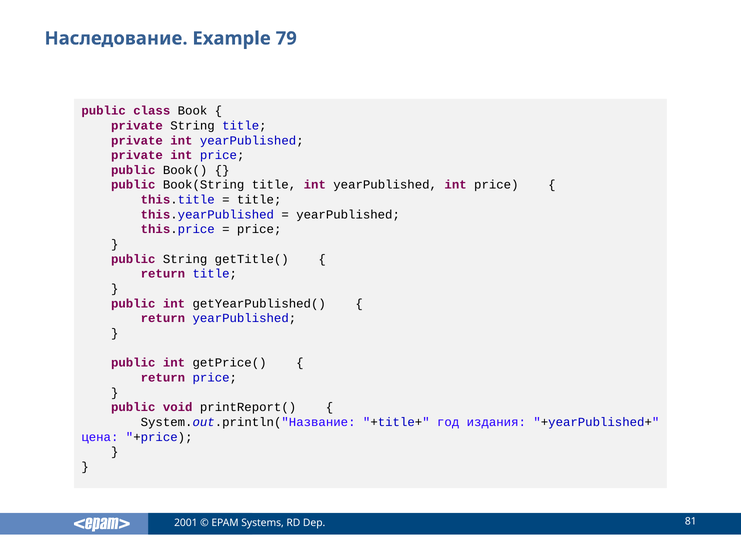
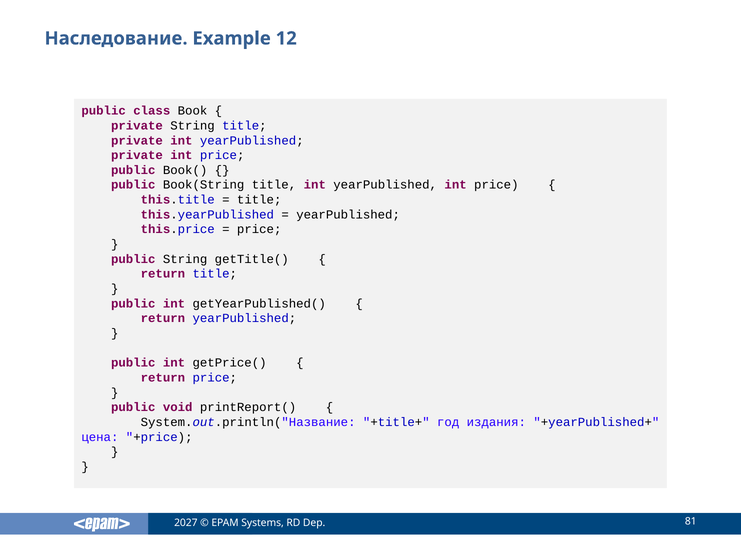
79: 79 -> 12 (286, 38)
2001: 2001 -> 2027 (186, 523)
